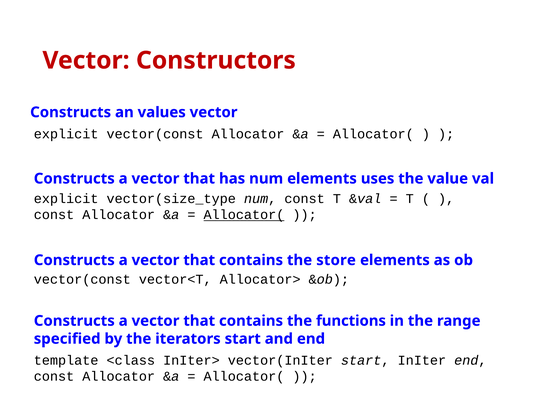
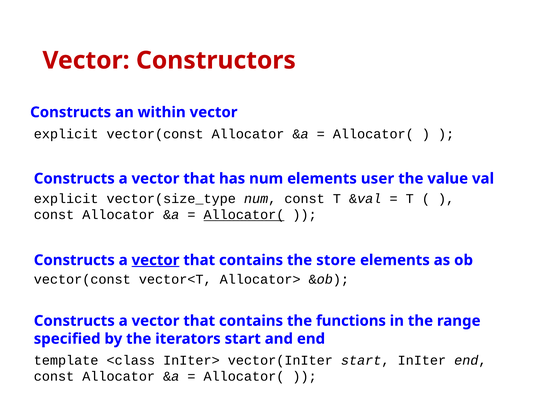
values: values -> within (162, 112)
uses: uses -> user (377, 179)
vector underline: none -> present (156, 260)
